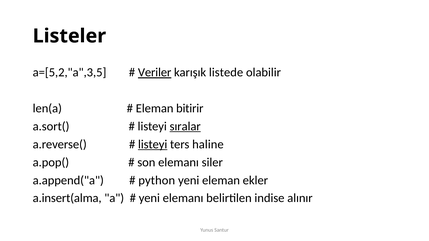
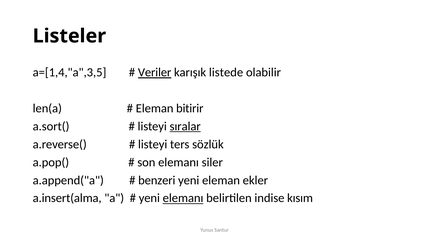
a=[5,2,"a",3,5: a=[5,2,"a",3,5 -> a=[1,4,"a",3,5 (70, 73)
listeyi underline: present -> none (153, 144)
haline: haline -> sözlük (208, 144)
python: python -> benzeri (157, 180)
elemanı underline: none -> present (183, 198)
alınır: alınır -> kısım (300, 198)
